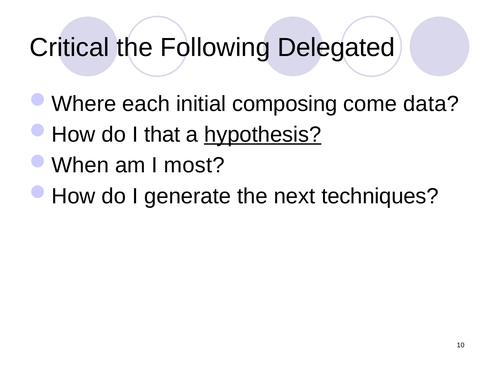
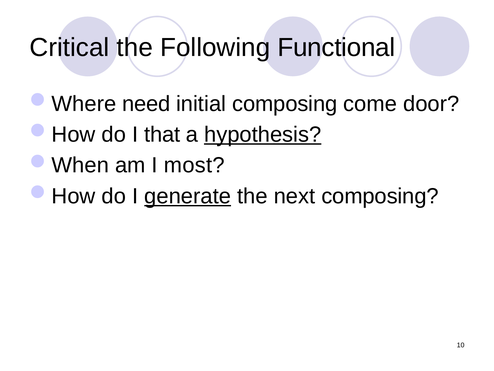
Delegated: Delegated -> Functional (336, 48)
each: each -> need (146, 104)
data: data -> door (431, 104)
generate underline: none -> present (188, 196)
next techniques: techniques -> composing (380, 196)
